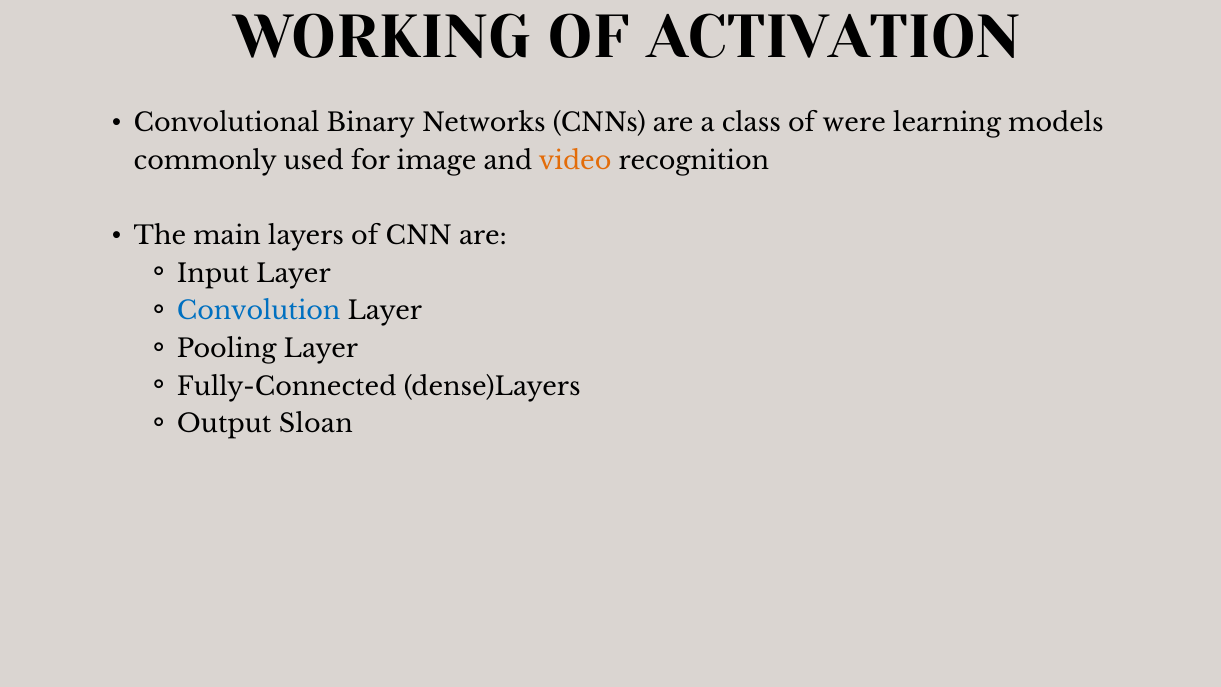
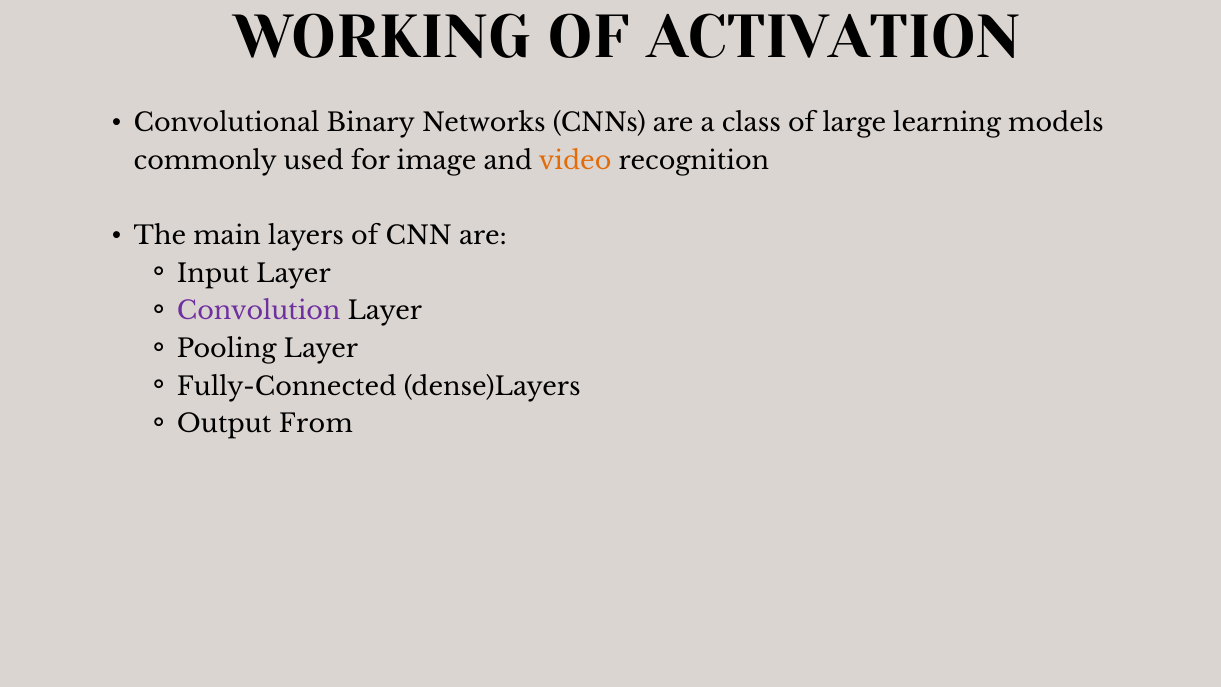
were: were -> large (854, 123)
Convolution colour: blue -> purple (259, 311)
Sloan: Sloan -> From (316, 424)
